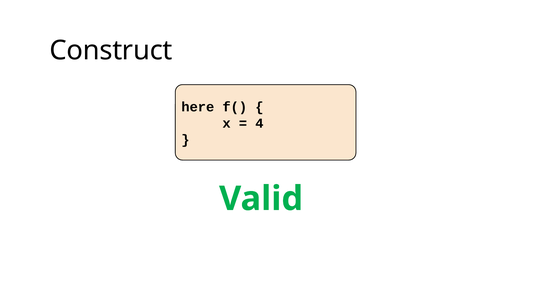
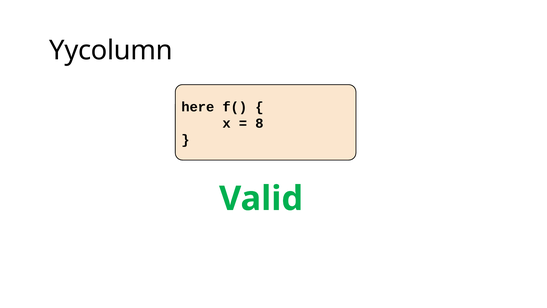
Construct: Construct -> Yycolumn (111, 50)
4: 4 -> 8 (259, 123)
